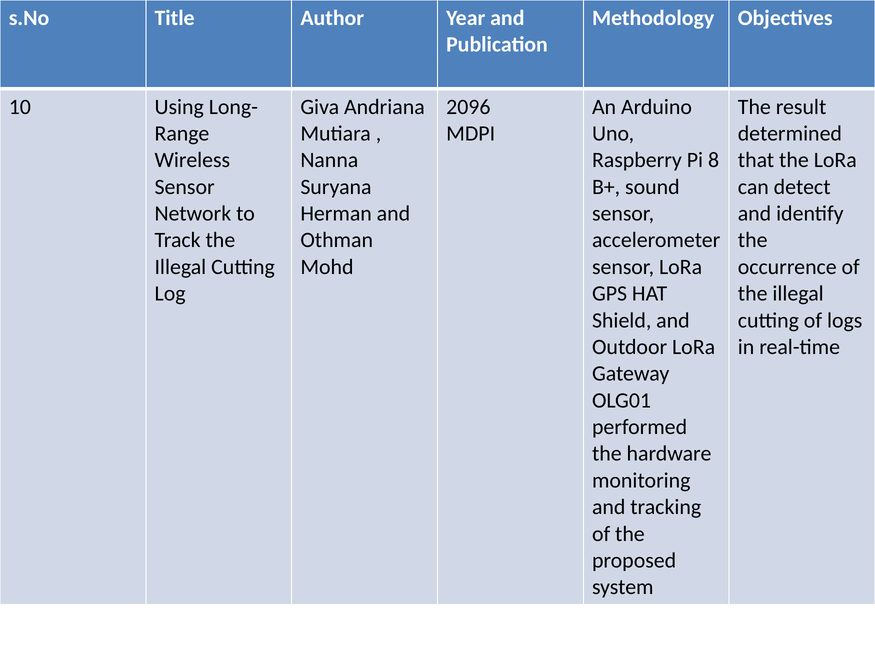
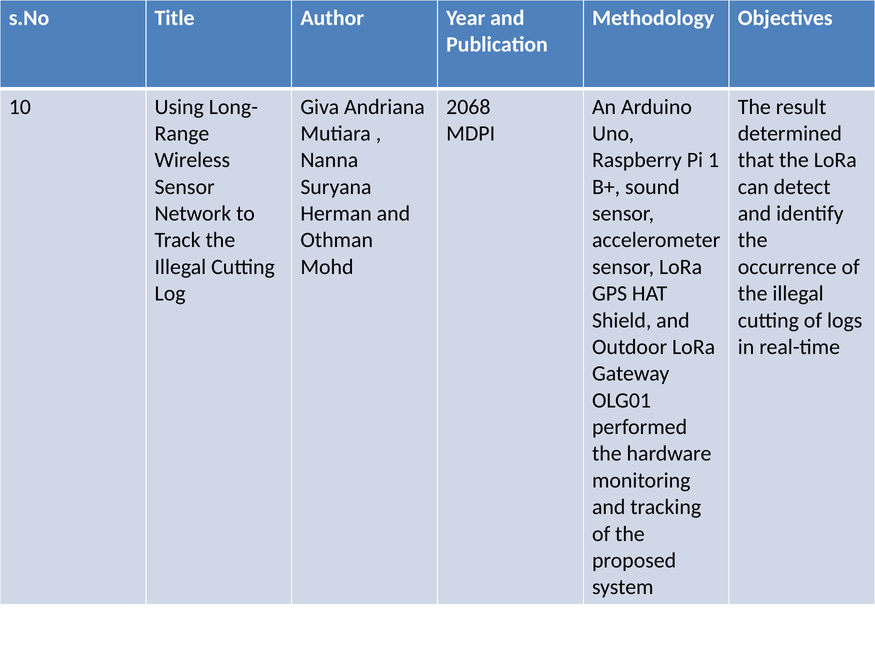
2096: 2096 -> 2068 (468, 107)
8: 8 -> 1 (714, 160)
